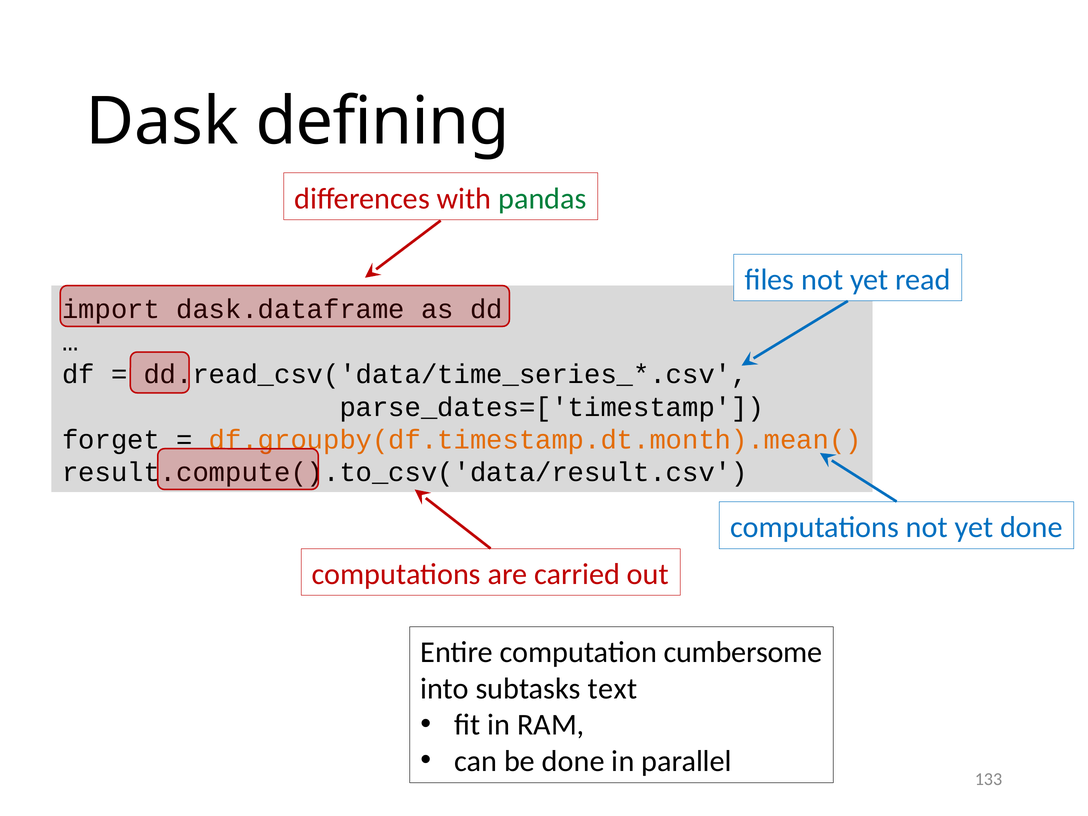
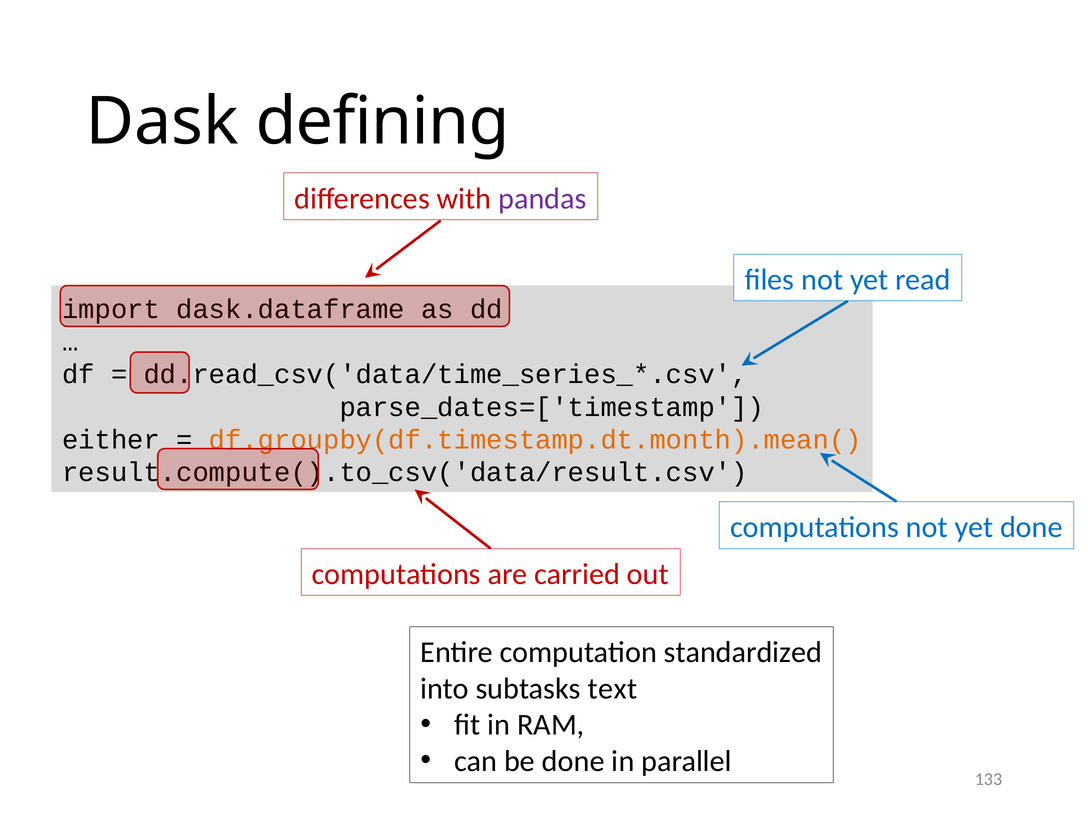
pandas colour: green -> purple (542, 199)
forget: forget -> either (111, 440)
cumbersome: cumbersome -> standardized (743, 652)
